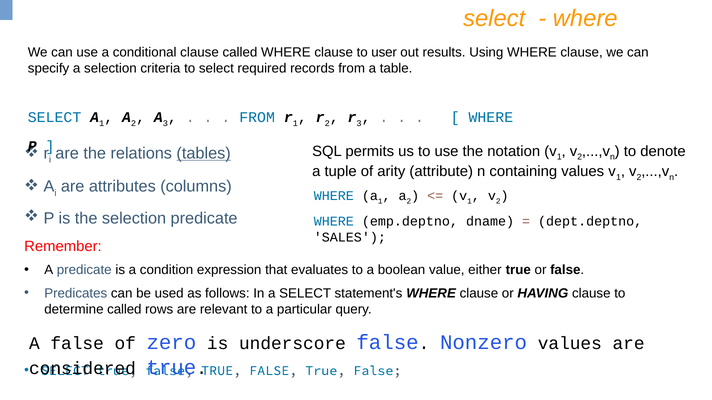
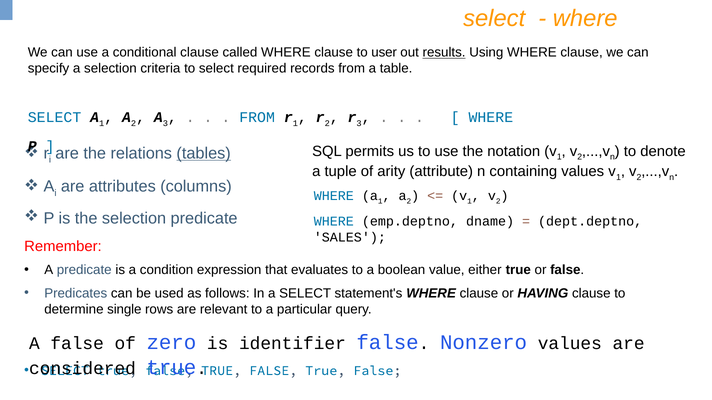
results underline: none -> present (444, 53)
determine called: called -> single (124, 310)
underscore: underscore -> identifier (292, 344)
